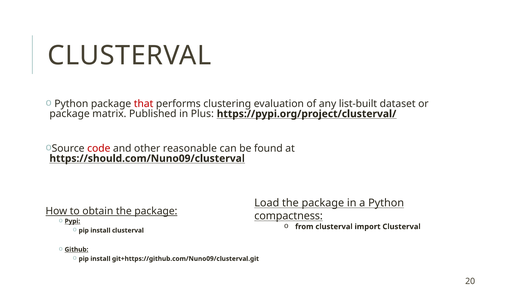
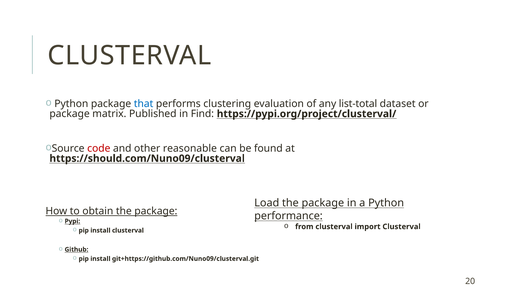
that colour: red -> blue (144, 104)
list-built: list-built -> list-total (358, 104)
Plus: Plus -> Find (202, 114)
compactness: compactness -> performance (289, 216)
